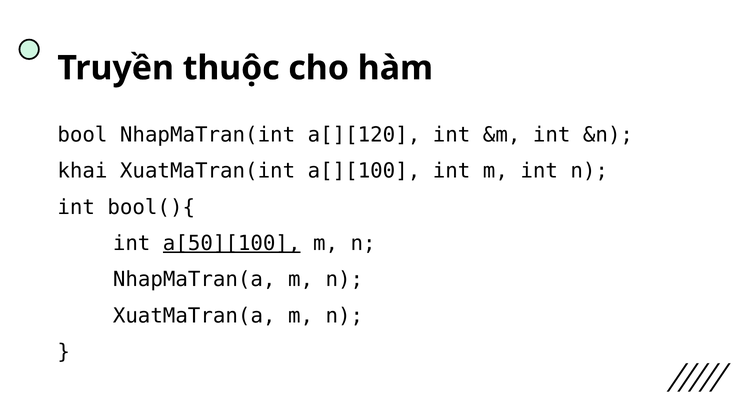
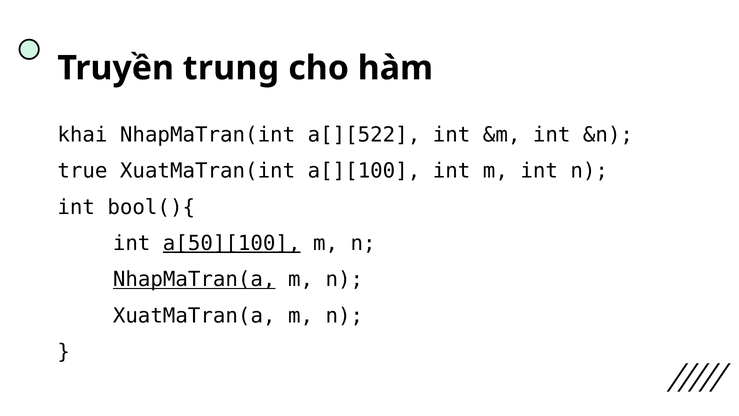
thuộc: thuộc -> trung (231, 68)
bool: bool -> khai (82, 135)
a[][120: a[][120 -> a[][522 (364, 135)
khai: khai -> true (82, 171)
NhapMaTran(a underline: none -> present (194, 279)
